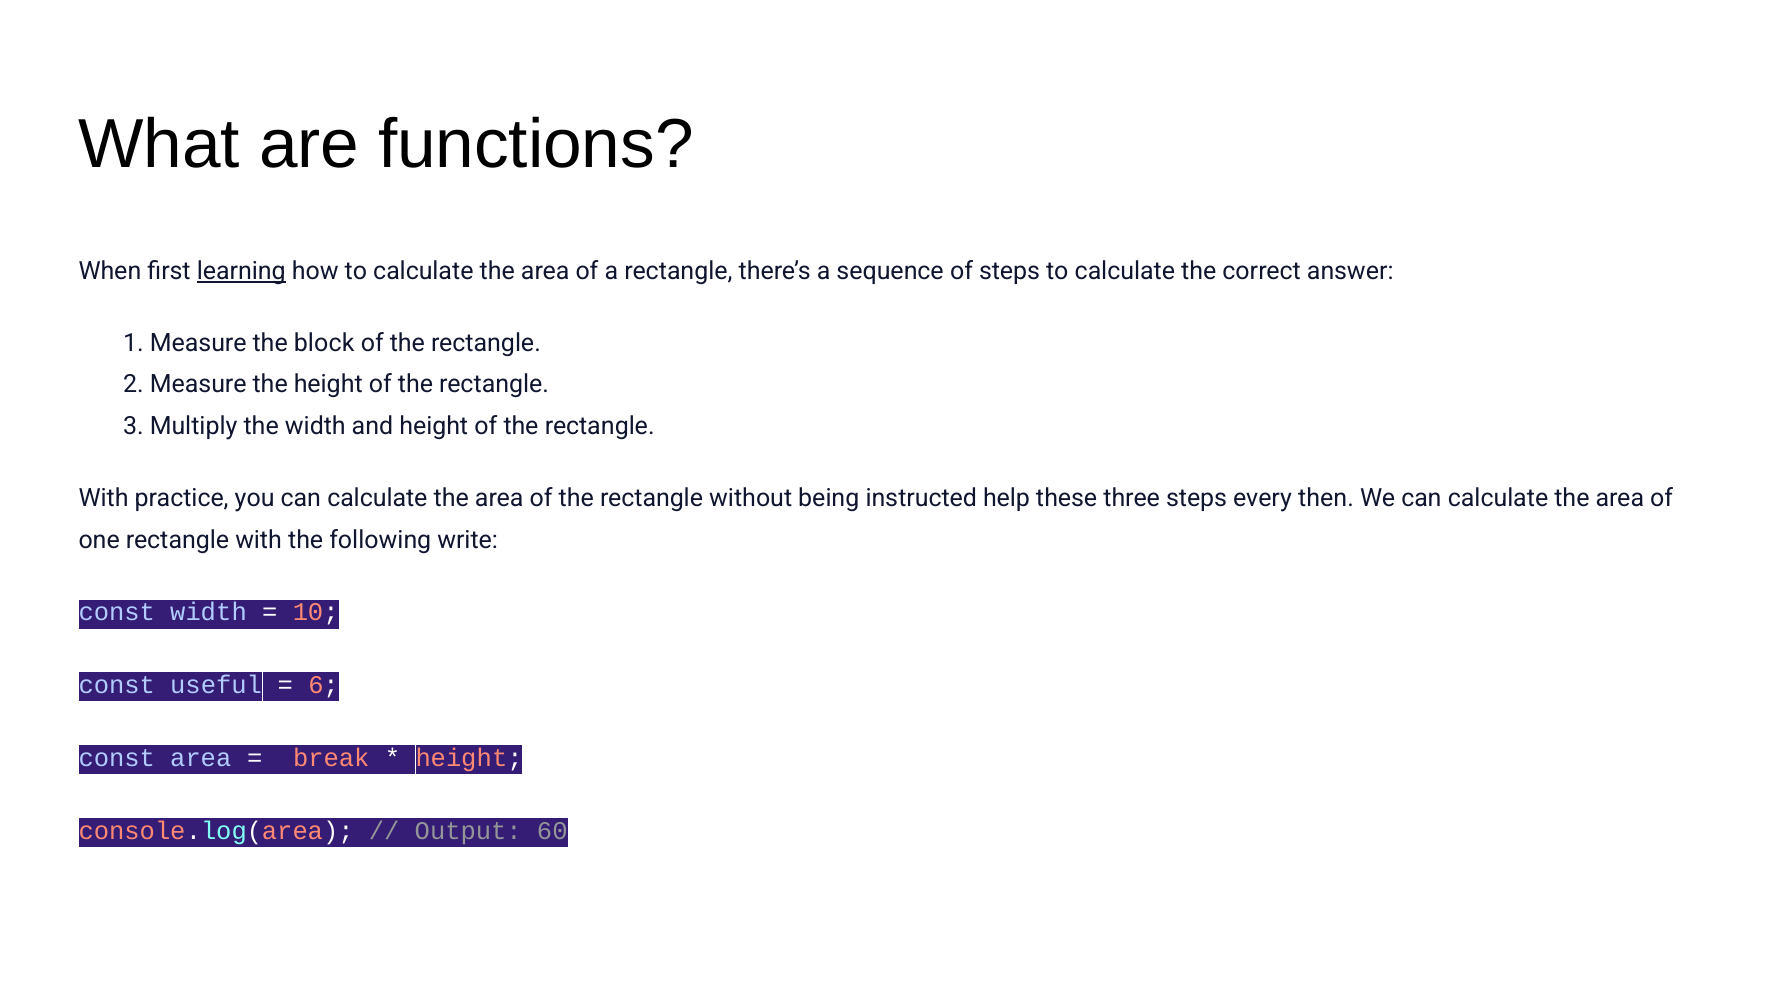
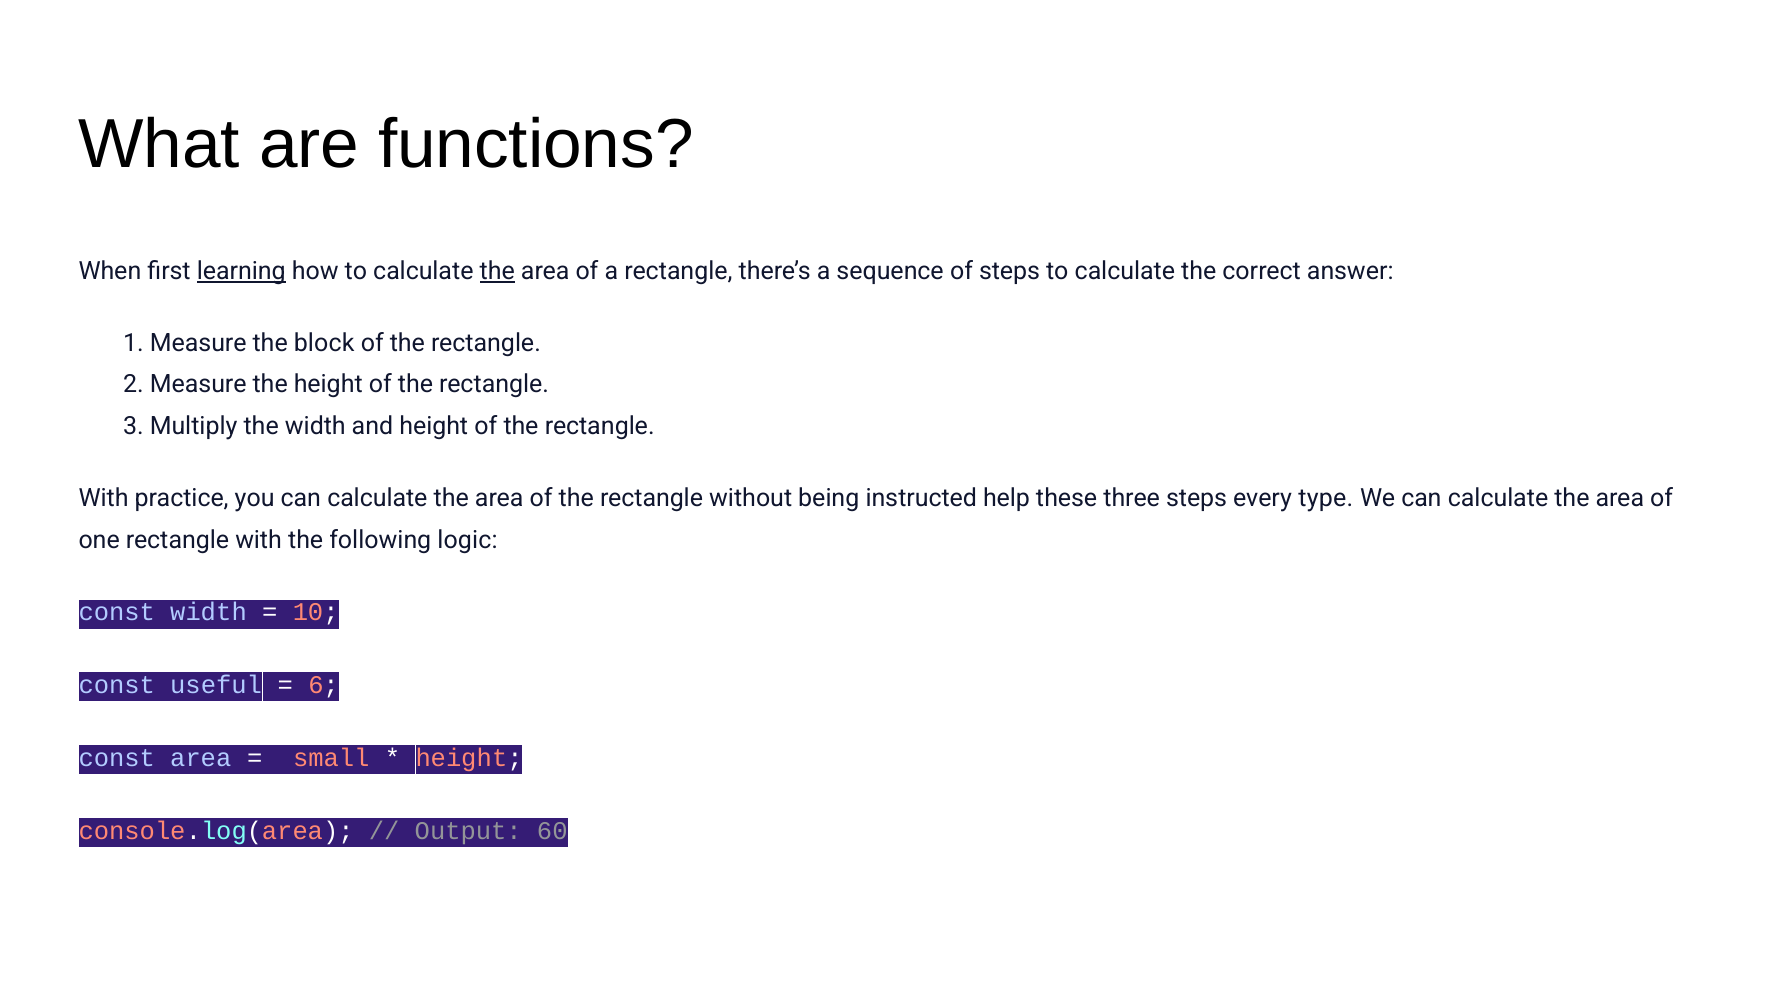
the underline: none -> present (497, 271)
then: then -> type (1326, 498)
write: write -> logic (468, 540)
break: break -> small (331, 758)
